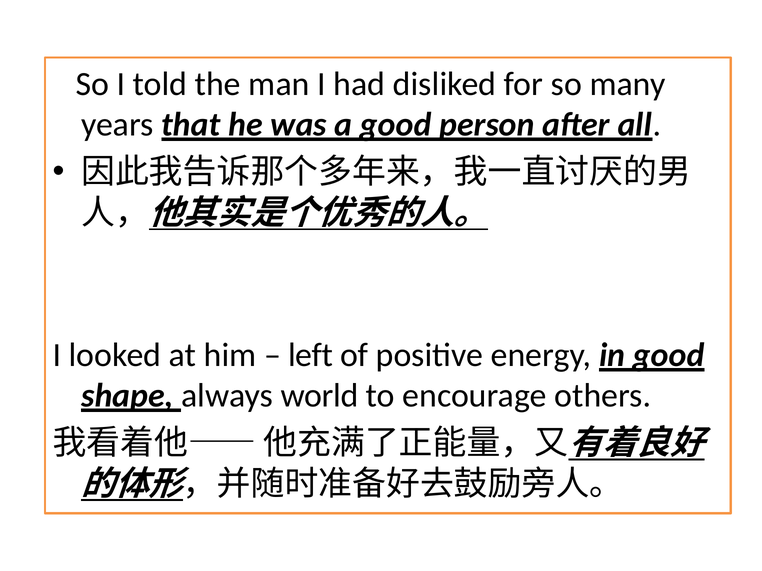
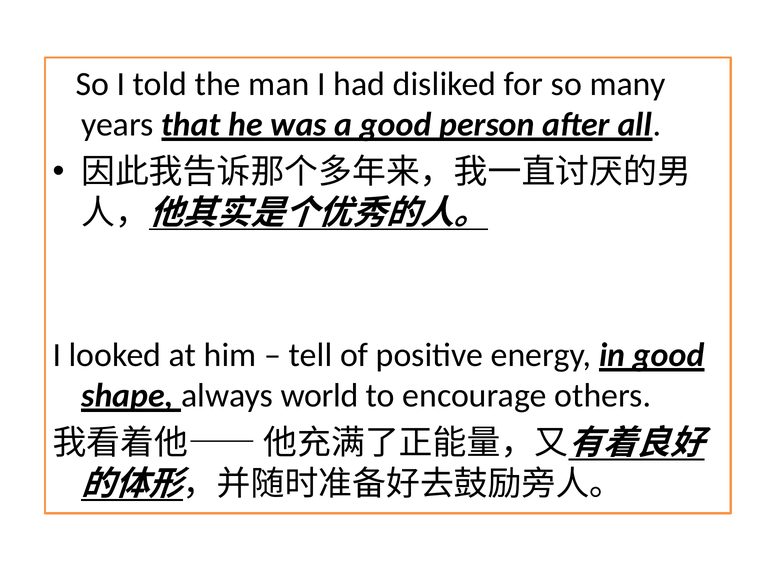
left: left -> tell (310, 355)
